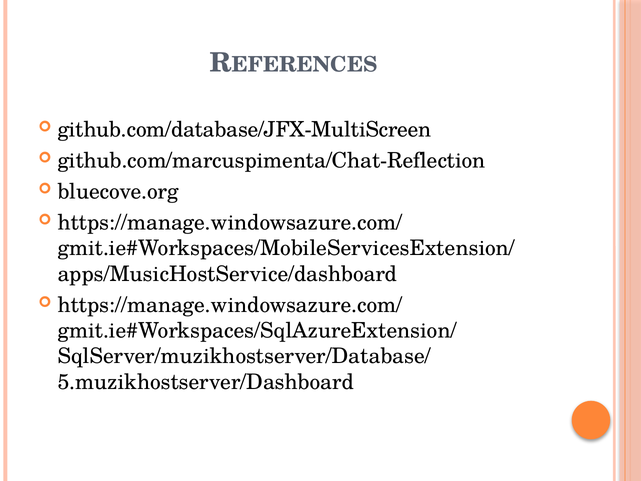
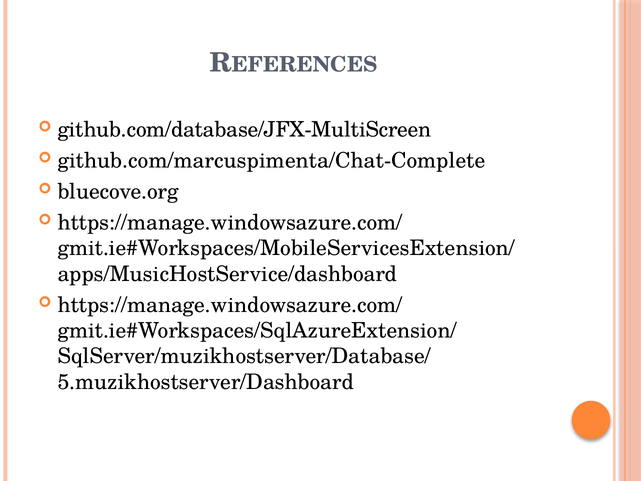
github.com/marcuspimenta/Chat-Reflection: github.com/marcuspimenta/Chat-Reflection -> github.com/marcuspimenta/Chat-Complete (271, 161)
